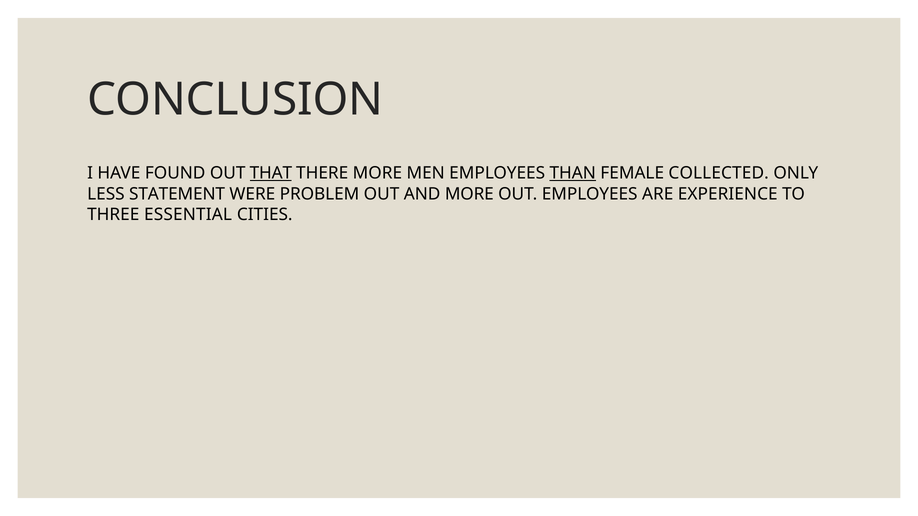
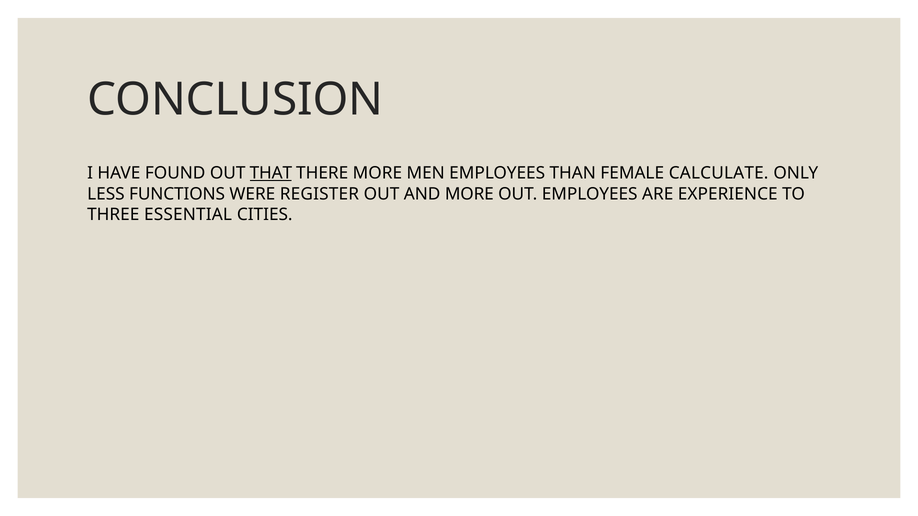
THAN underline: present -> none (573, 173)
COLLECTED: COLLECTED -> CALCULATE (719, 173)
STATEMENT: STATEMENT -> FUNCTIONS (177, 194)
PROBLEM: PROBLEM -> REGISTER (319, 194)
